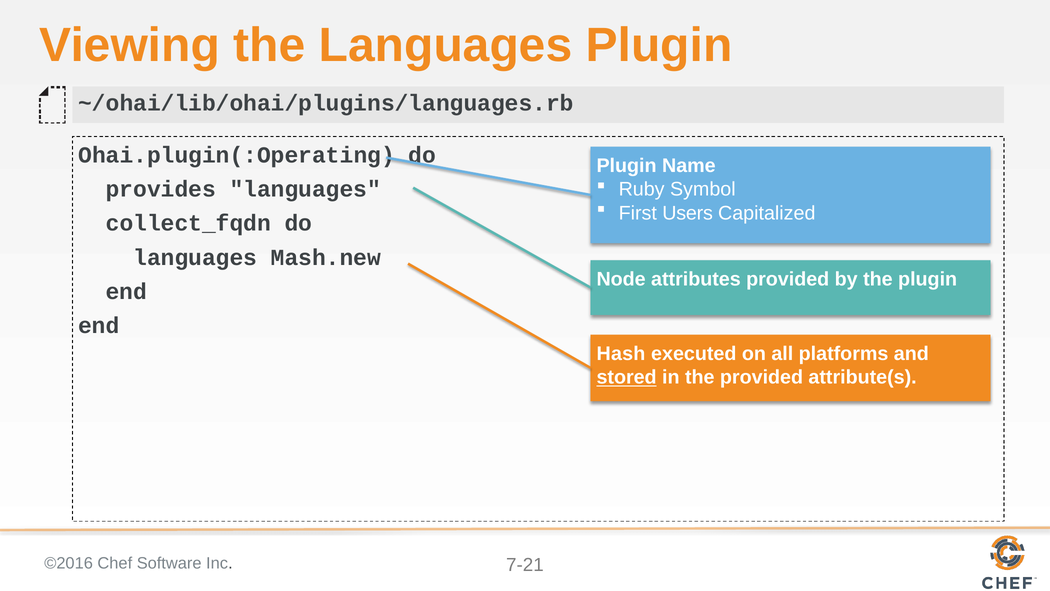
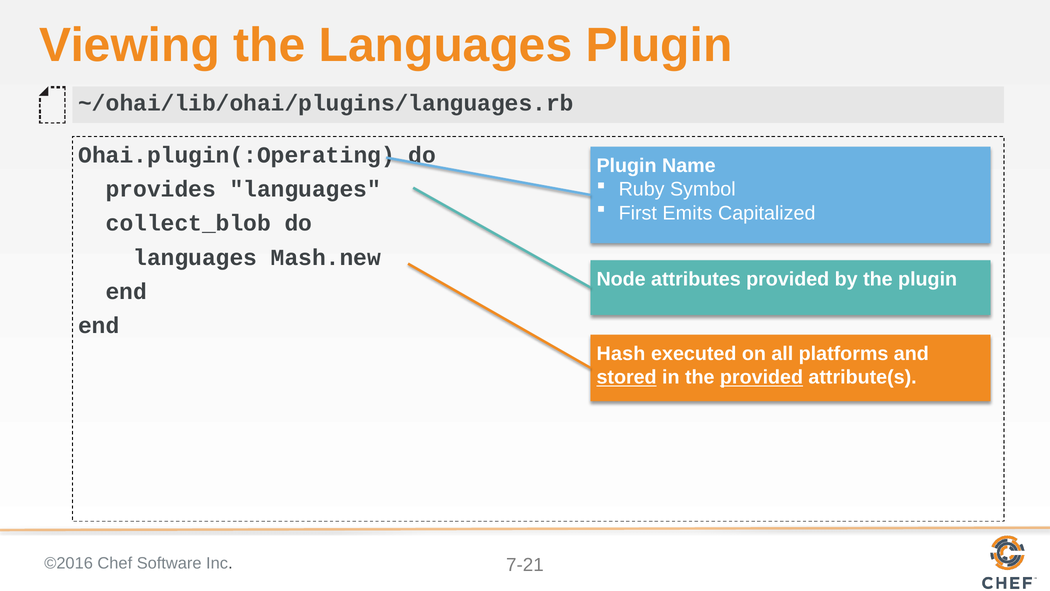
Users: Users -> Emits (687, 213)
collect_fqdn: collect_fqdn -> collect_blob (188, 223)
provided underline: none -> present (762, 377)
